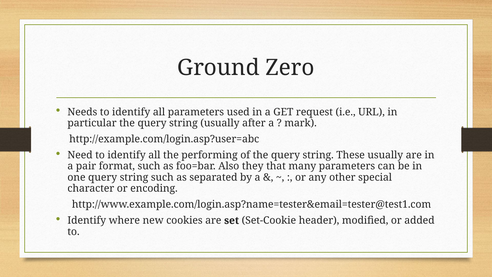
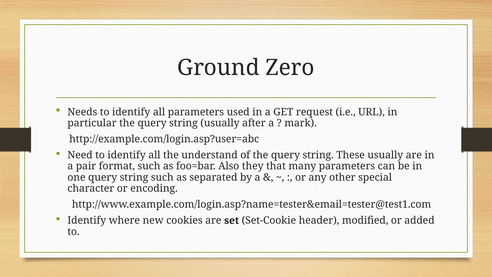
performing: performing -> understand (210, 155)
